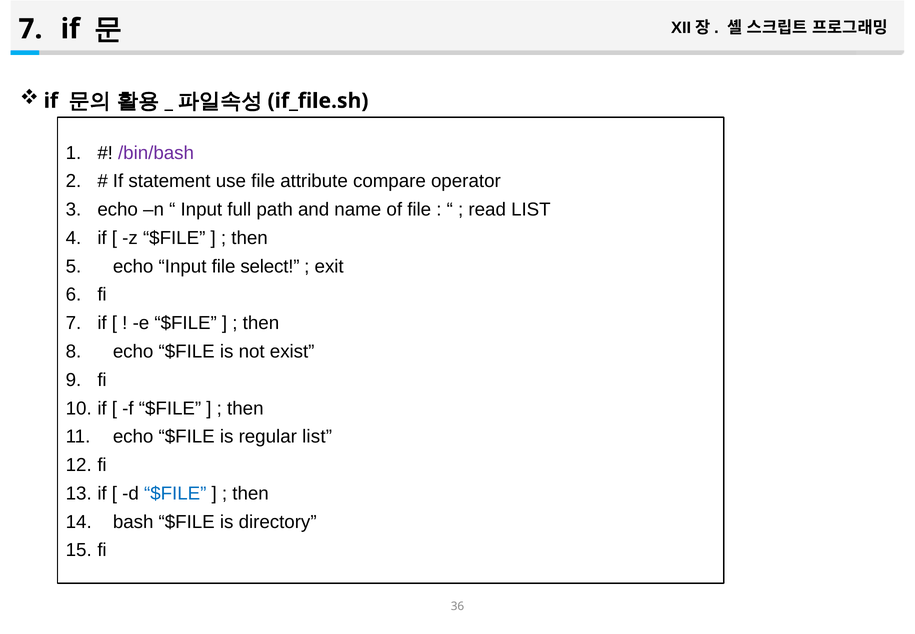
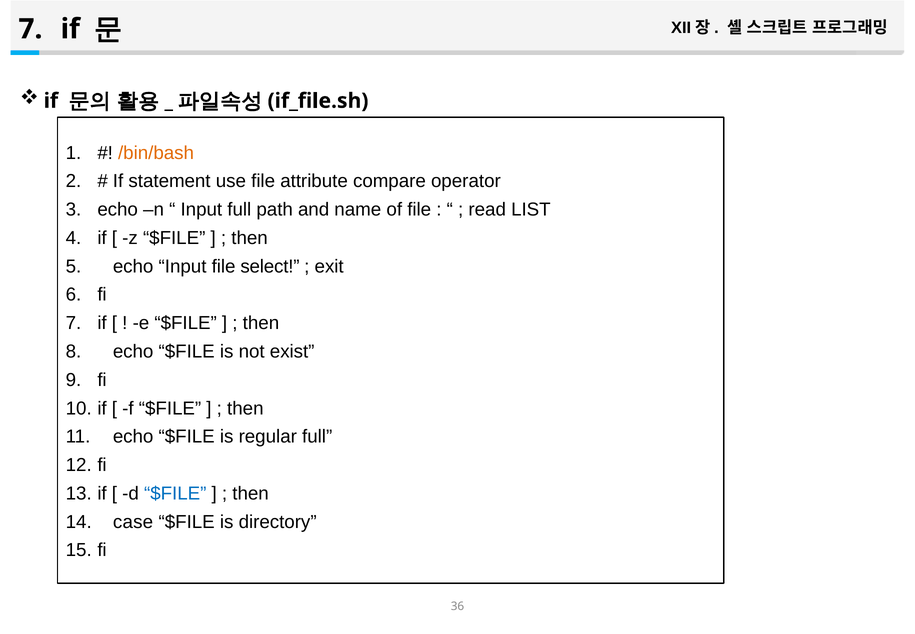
/bin/bash colour: purple -> orange (156, 153)
regular list: list -> full (317, 437)
bash: bash -> case (133, 522)
